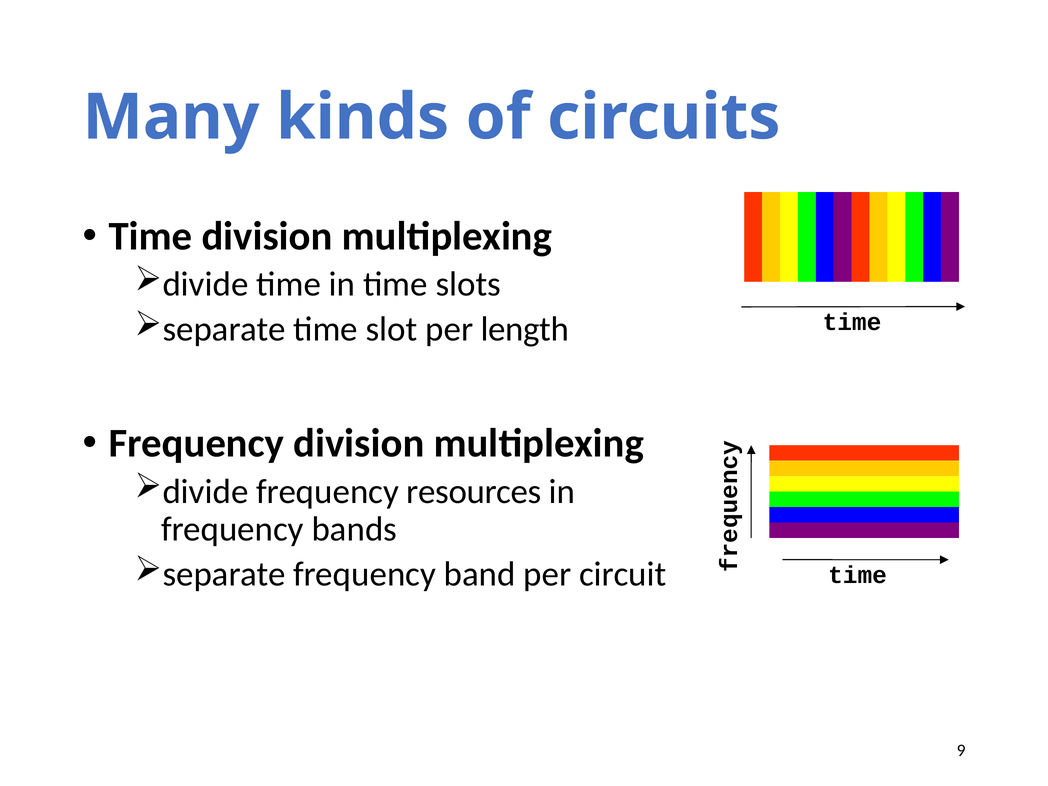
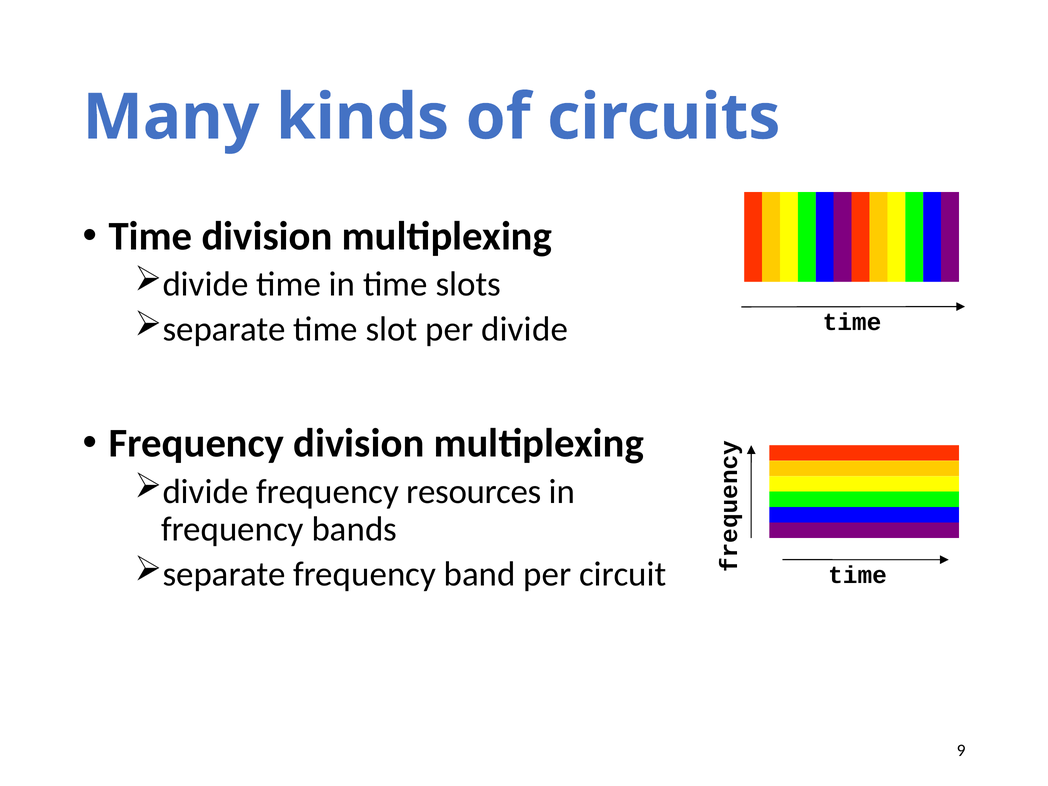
per length: length -> divide (525, 329)
